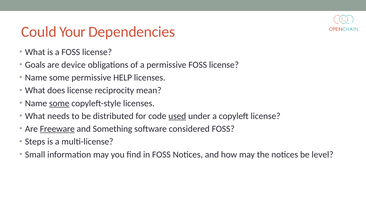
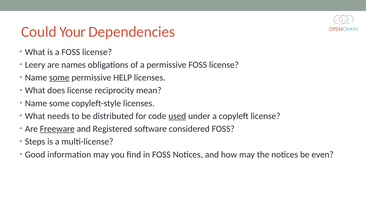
Goals: Goals -> Leery (35, 65)
device: device -> names (74, 65)
some underline: none -> present (59, 78)
some underline: present -> none (59, 103)
Something: Something -> Registered (113, 129)
Small: Small -> Good (35, 154)
level: level -> even (323, 154)
